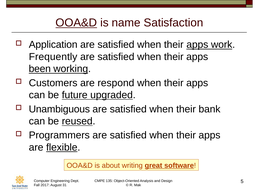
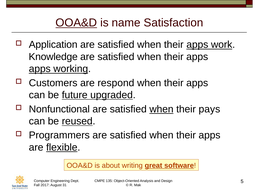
Frequently: Frequently -> Knowledge (53, 57)
been: been -> apps (40, 69)
Unambiguous: Unambiguous -> Nonfunctional (59, 109)
when underline: none -> present (161, 109)
bank: bank -> pays (209, 109)
